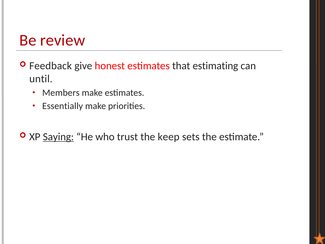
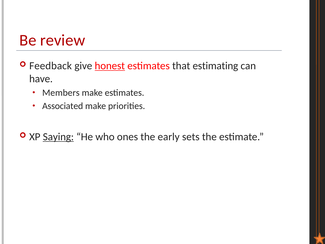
honest underline: none -> present (110, 66)
until: until -> have (41, 79)
Essentially: Essentially -> Associated (63, 106)
trust: trust -> ones (127, 137)
keep: keep -> early (169, 137)
